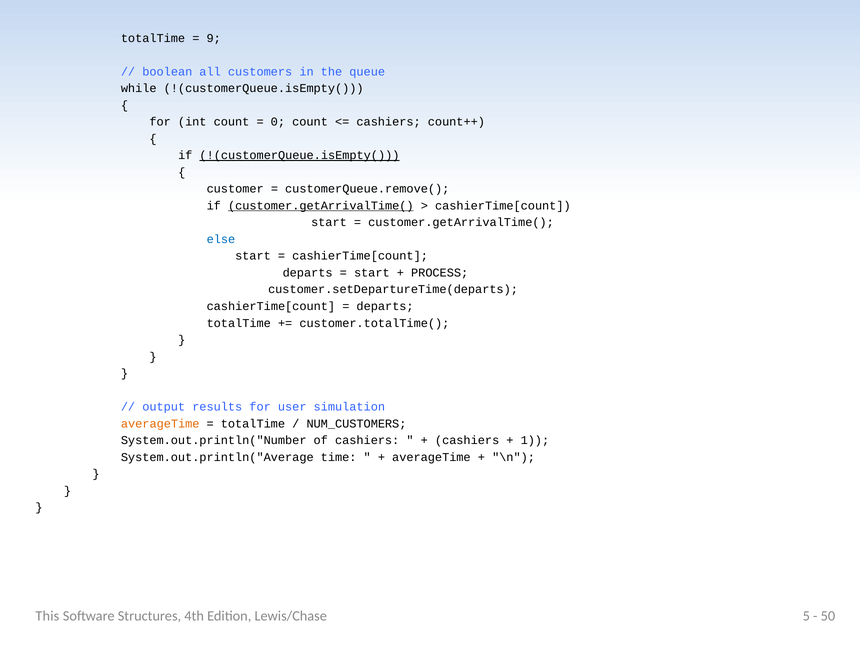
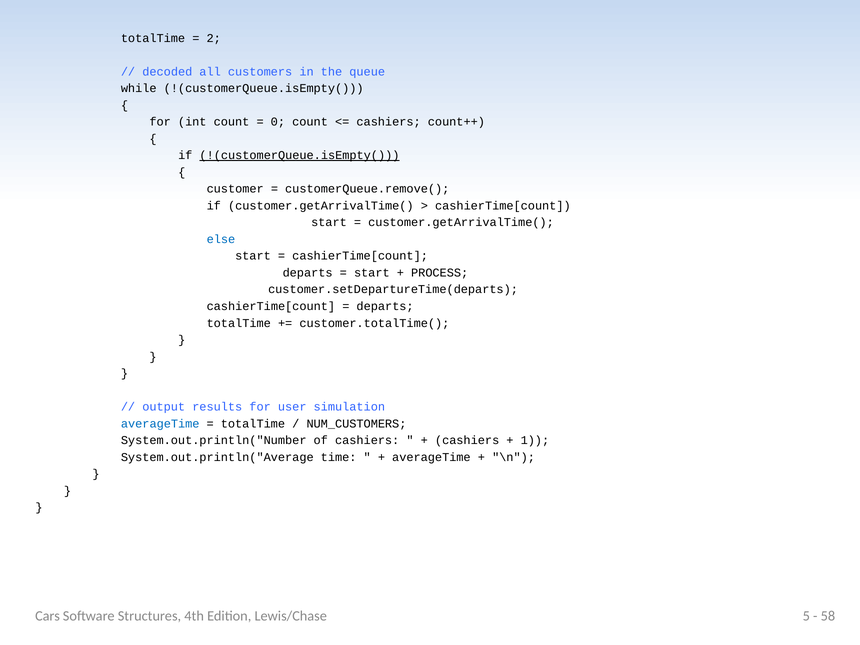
9: 9 -> 2 (214, 38)
boolean: boolean -> decoded (167, 72)
customer.getArrivalTime( underline: present -> none (321, 206)
averageTime colour: orange -> blue (160, 424)
This: This -> Cars (48, 616)
50: 50 -> 58 (828, 616)
